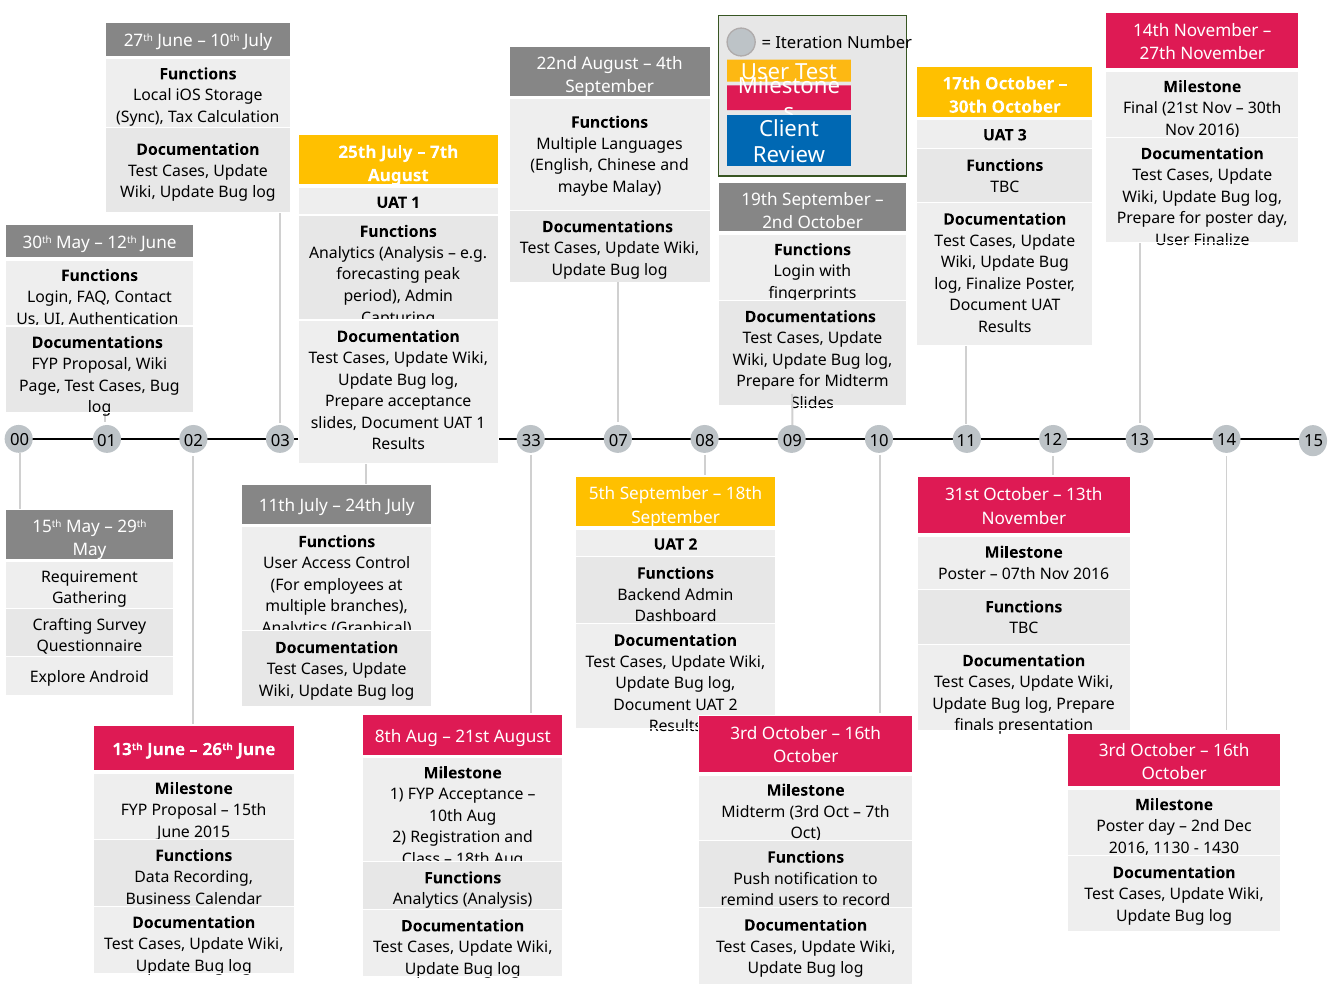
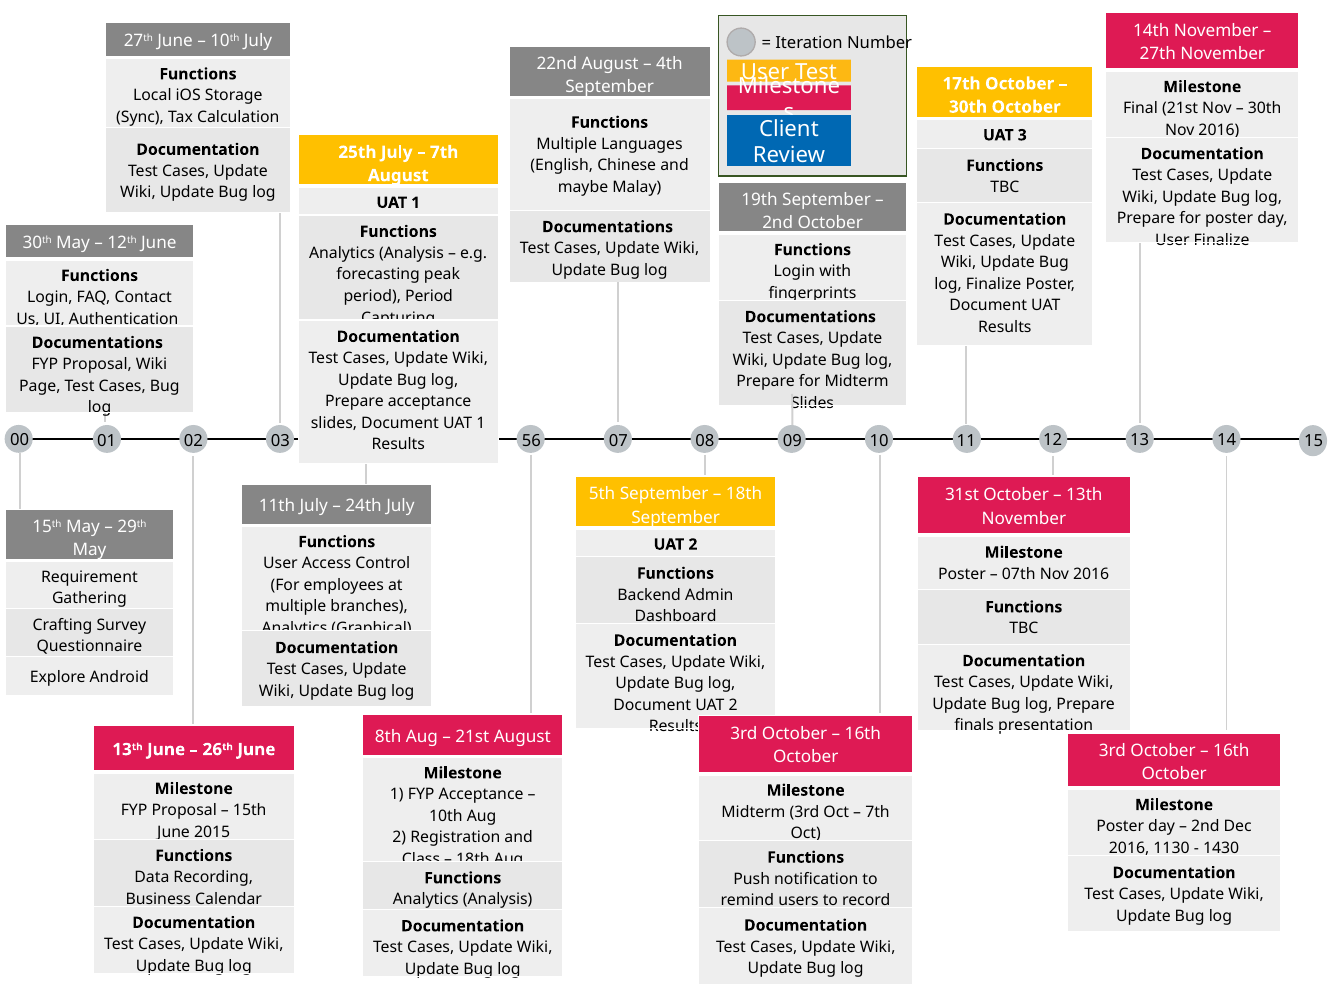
period Admin: Admin -> Period (429, 296)
33: 33 -> 56 (531, 441)
